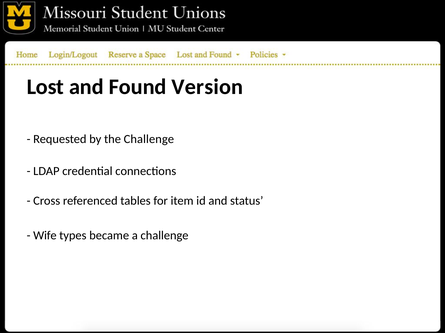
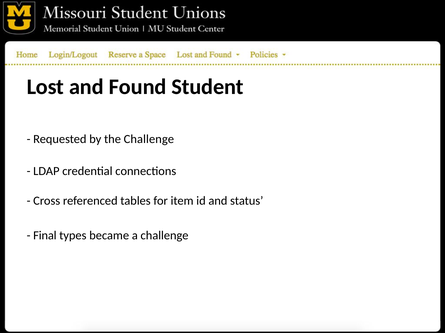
Version: Version -> Student (208, 87)
Wife: Wife -> Final (45, 236)
